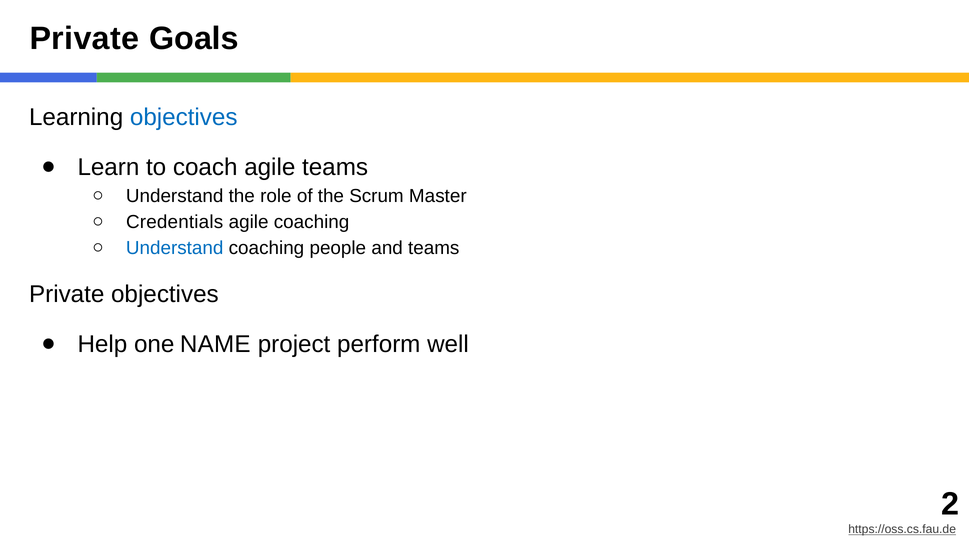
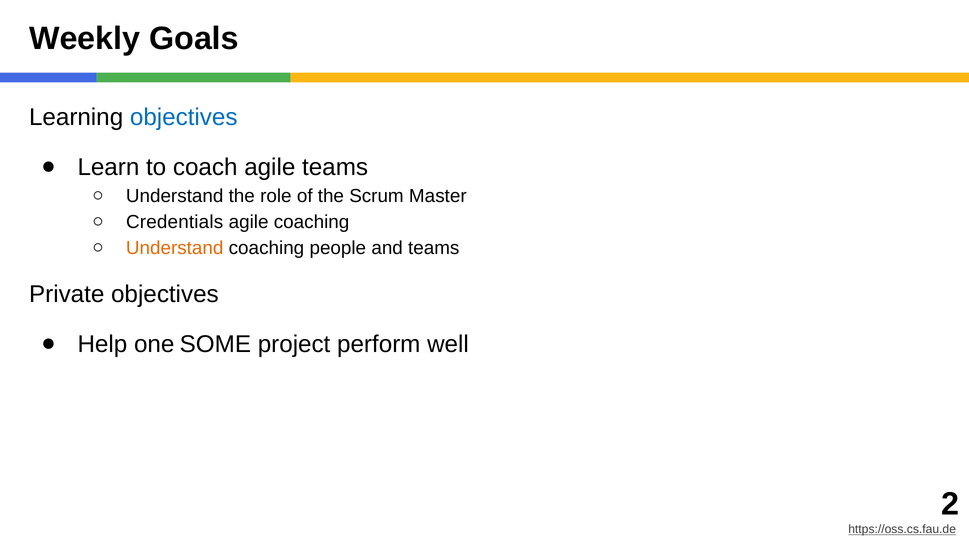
Private: Private -> Weekly (85, 39)
Understand colour: blue -> orange (175, 248)
NAME: NAME -> SOME (215, 344)
